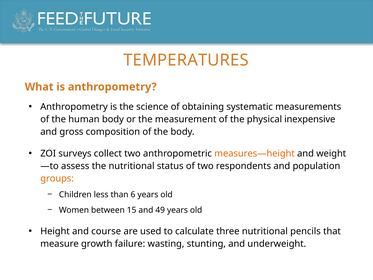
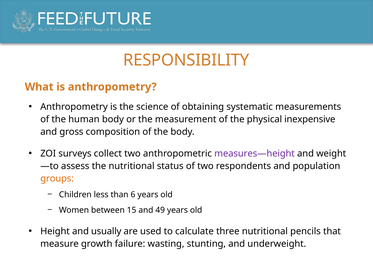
TEMPERATURES: TEMPERATURES -> RESPONSIBILITY (186, 60)
measures—height colour: orange -> purple (255, 153)
course: course -> usually (106, 231)
